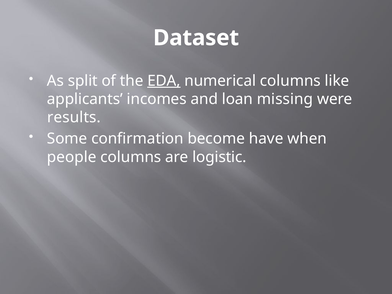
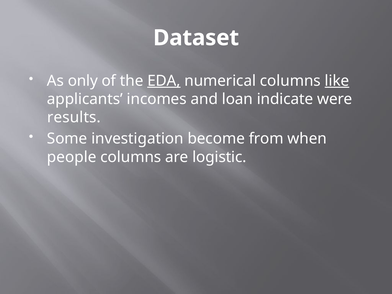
split: split -> only (83, 81)
like underline: none -> present (337, 81)
missing: missing -> indicate (285, 99)
confirmation: confirmation -> investigation (137, 139)
have: have -> from (266, 139)
